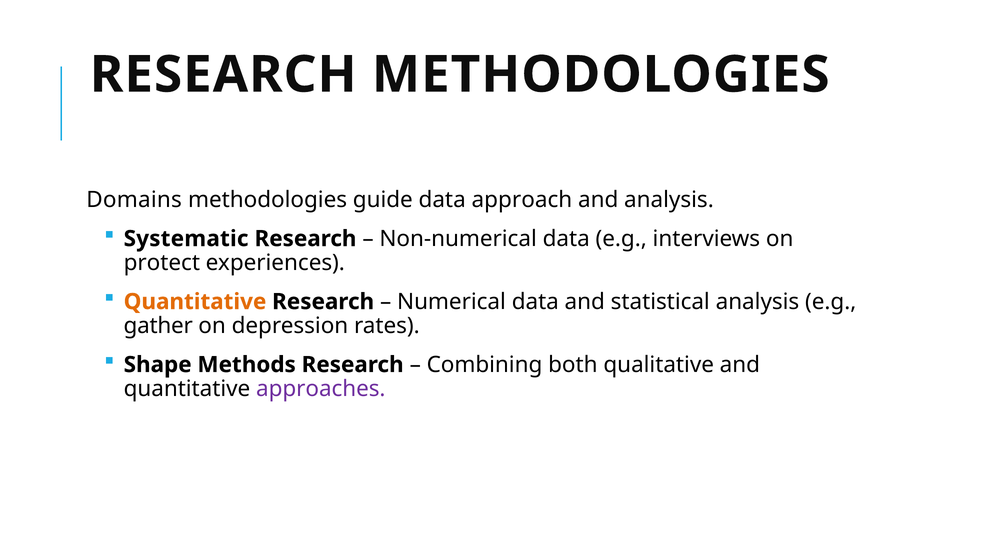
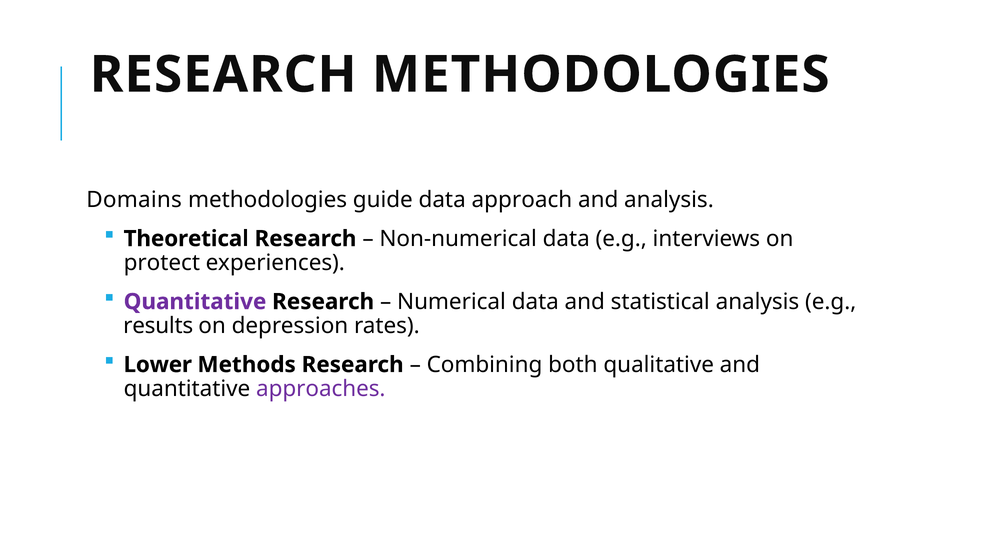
Systematic: Systematic -> Theoretical (186, 238)
Quantitative colour: orange -> purple (195, 301)
gather: gather -> results (158, 326)
Shape: Shape -> Lower (158, 364)
